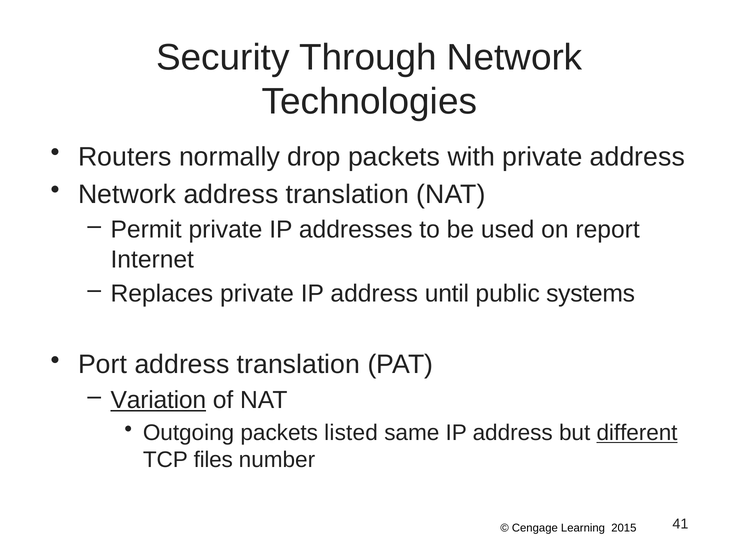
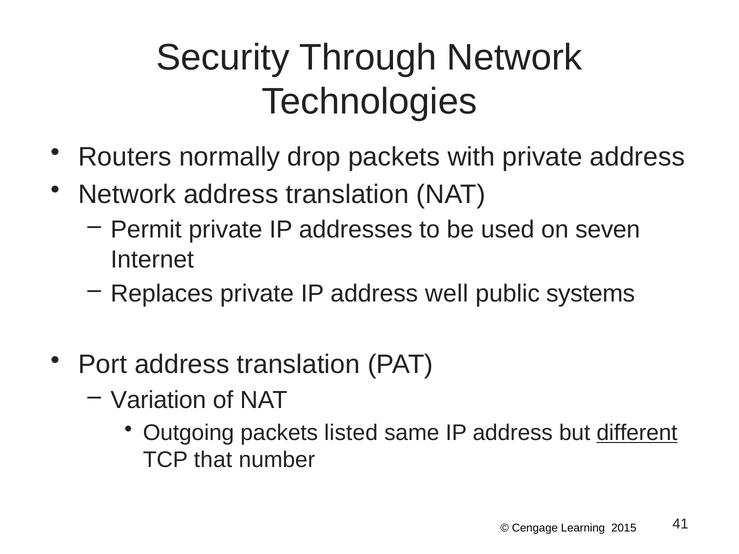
report: report -> seven (608, 230)
until: until -> well (447, 294)
Variation underline: present -> none (158, 400)
files: files -> that (213, 460)
